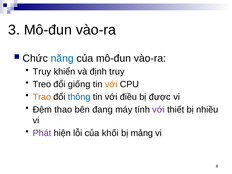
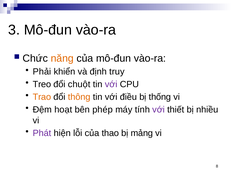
năng colour: blue -> orange (62, 58)
Truy: Truy -> Phải (42, 72)
giống: giống -> chuột (79, 84)
với colour: orange -> purple (111, 84)
thông colour: blue -> orange (79, 97)
được: được -> thống (160, 97)
thao: thao -> hoạt (63, 110)
đang: đang -> phép (103, 110)
khối: khối -> thao (110, 133)
